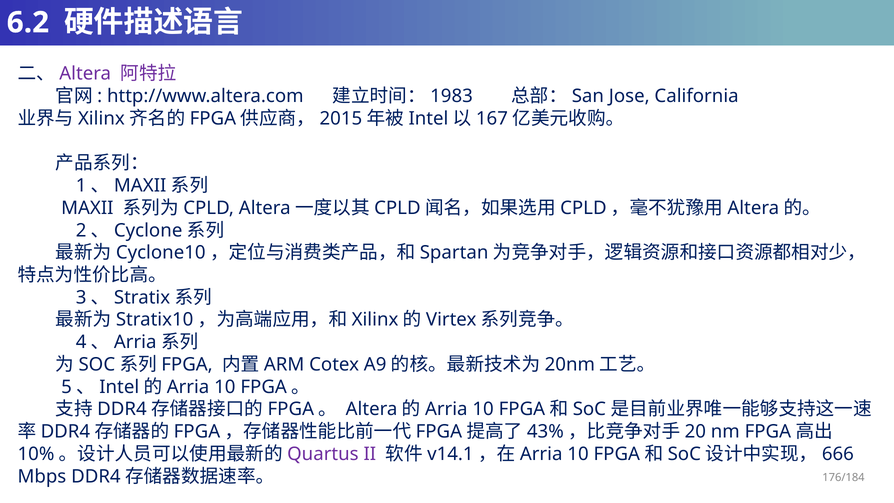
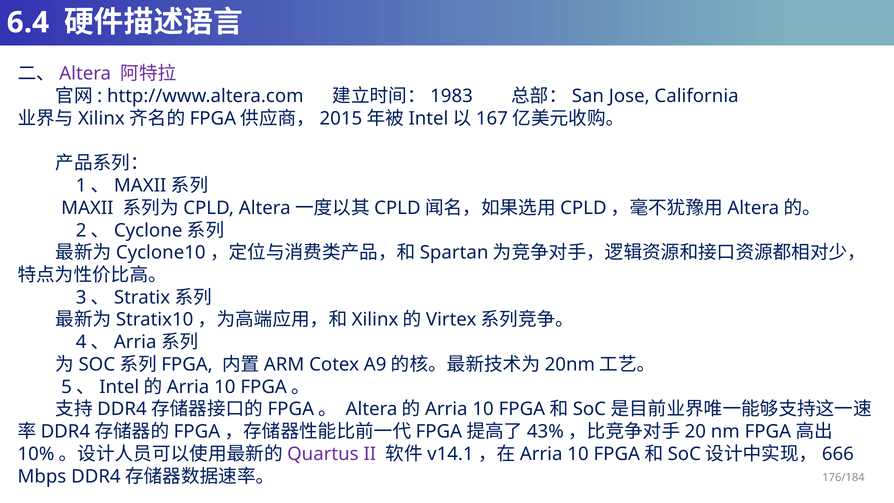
6.2: 6.2 -> 6.4 (28, 23)
